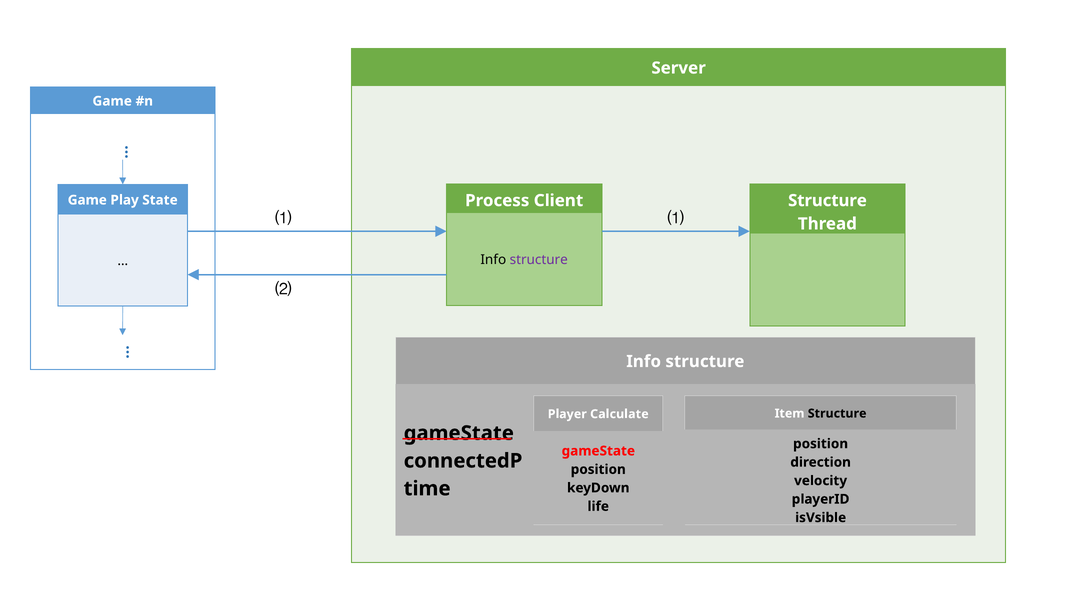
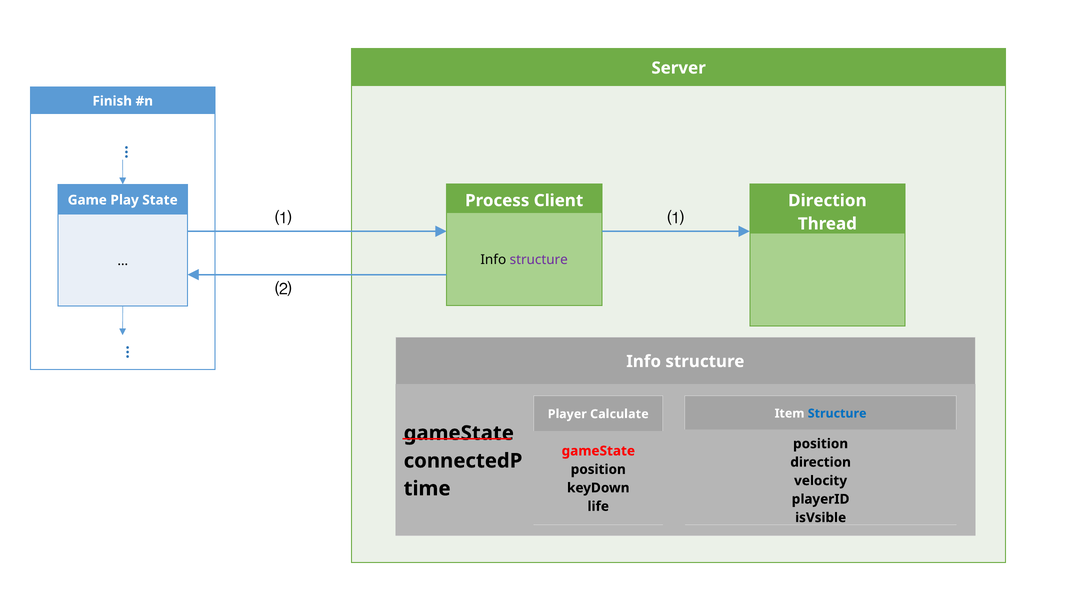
Game: Game -> Finish (112, 101)
Structure: Structure -> Direction (827, 201)
Structure colour: black -> blue (837, 413)
